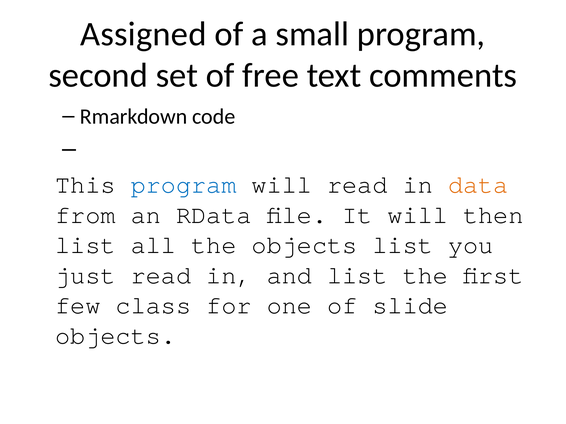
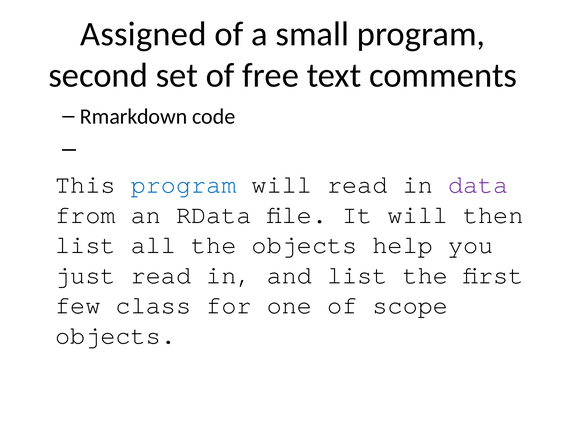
data colour: orange -> purple (478, 185)
objects list: list -> help (403, 245)
slide: slide -> scope (410, 306)
